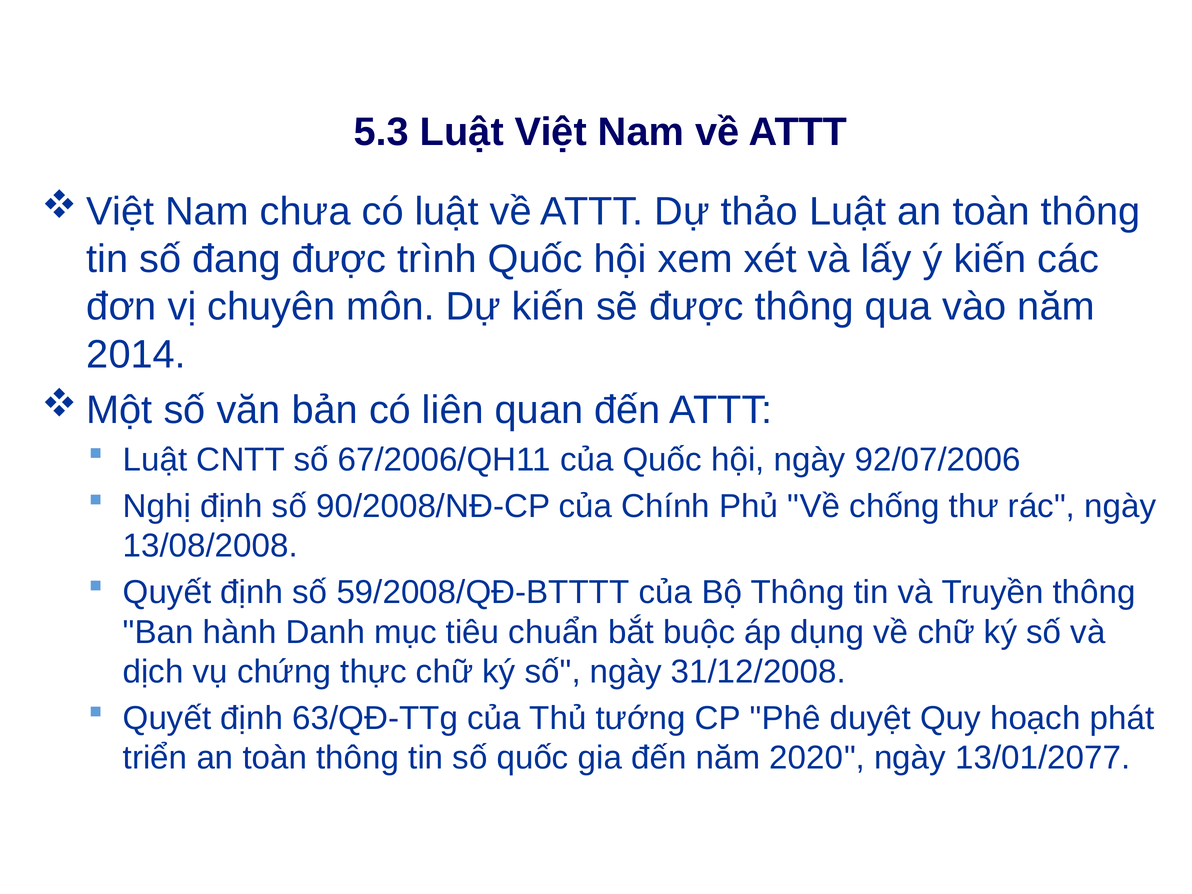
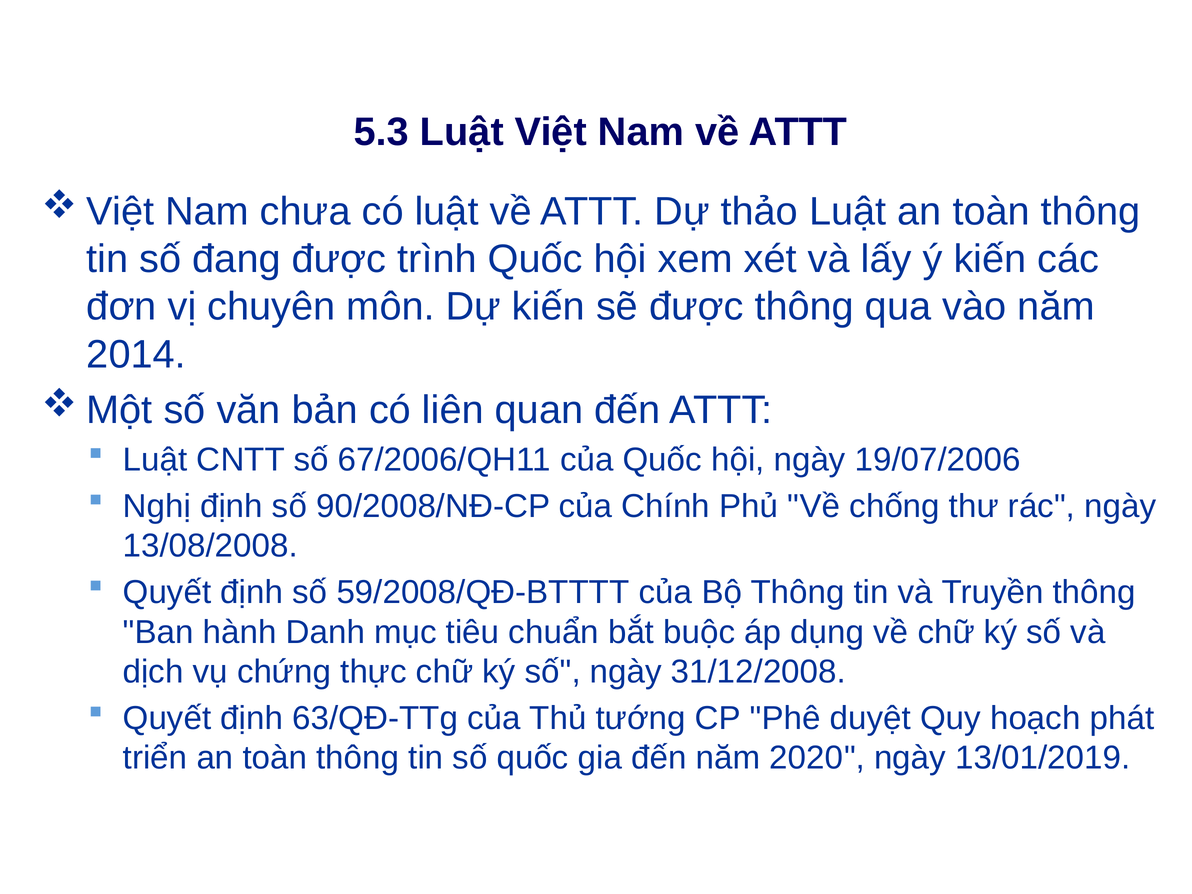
92/07/2006: 92/07/2006 -> 19/07/2006 (938, 460)
13/01/2077: 13/01/2077 -> 13/01/2019 (1043, 758)
